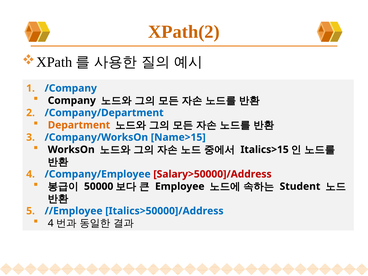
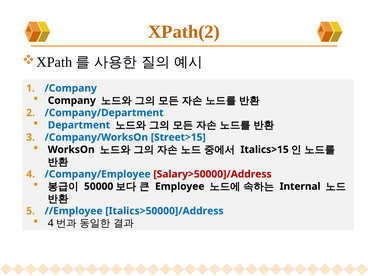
Department colour: orange -> blue (79, 125)
Name>15: Name>15 -> Street>15 (178, 137)
Student: Student -> Internal (300, 186)
